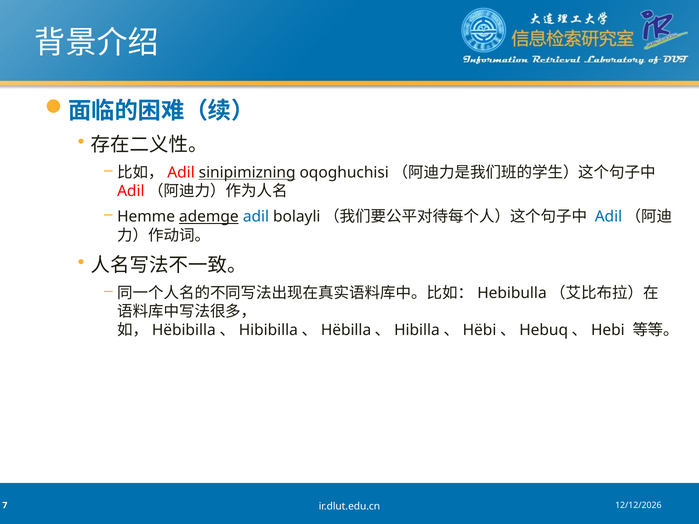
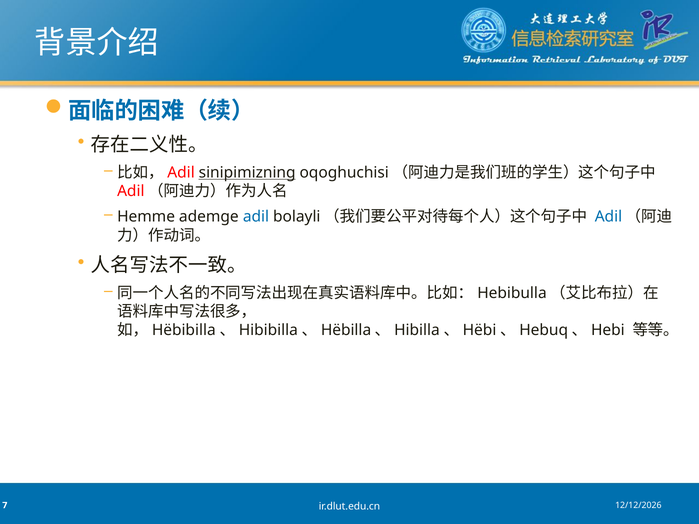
ademge underline: present -> none (209, 217)
